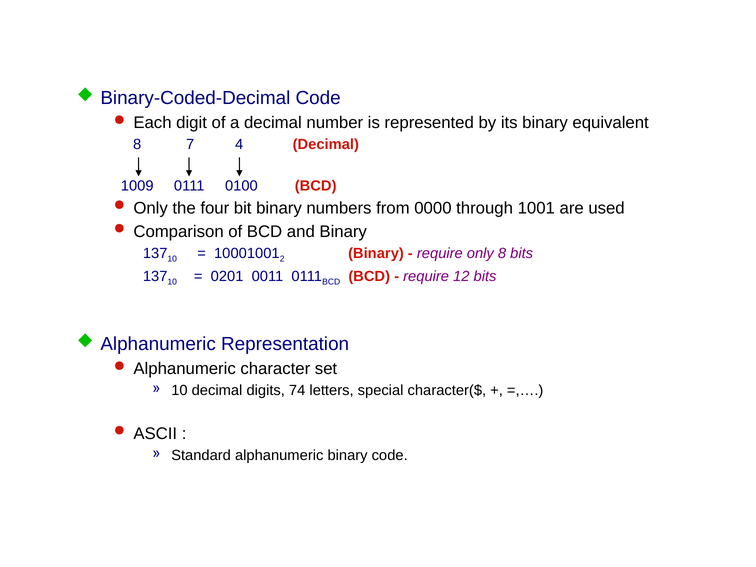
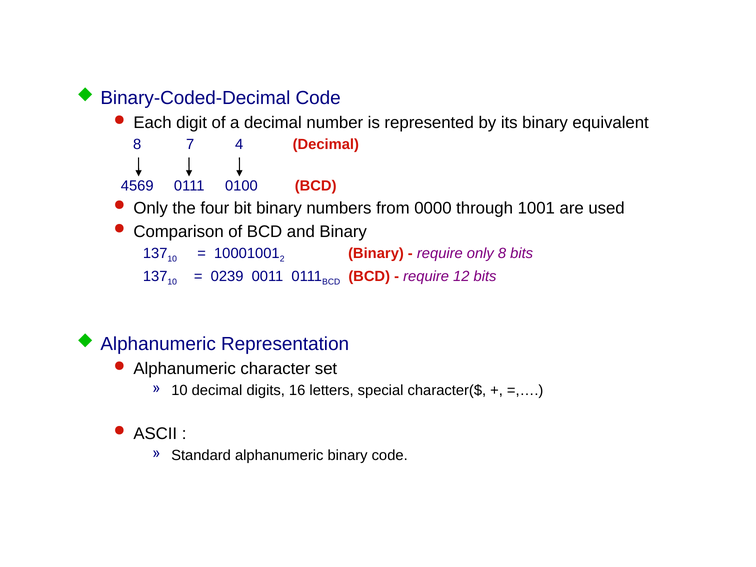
1009: 1009 -> 4569 (137, 186)
0201: 0201 -> 0239 (227, 276)
74: 74 -> 16 (297, 391)
